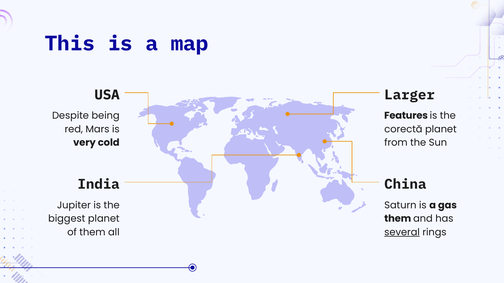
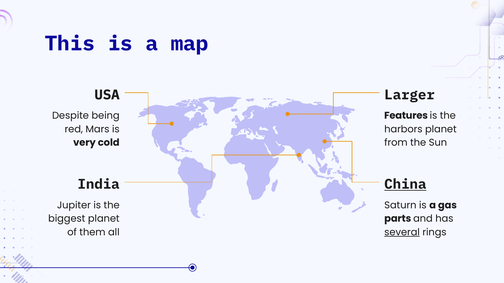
corectă: corectă -> harbors (403, 129)
China underline: none -> present (405, 185)
them: them -> parts (398, 219)
